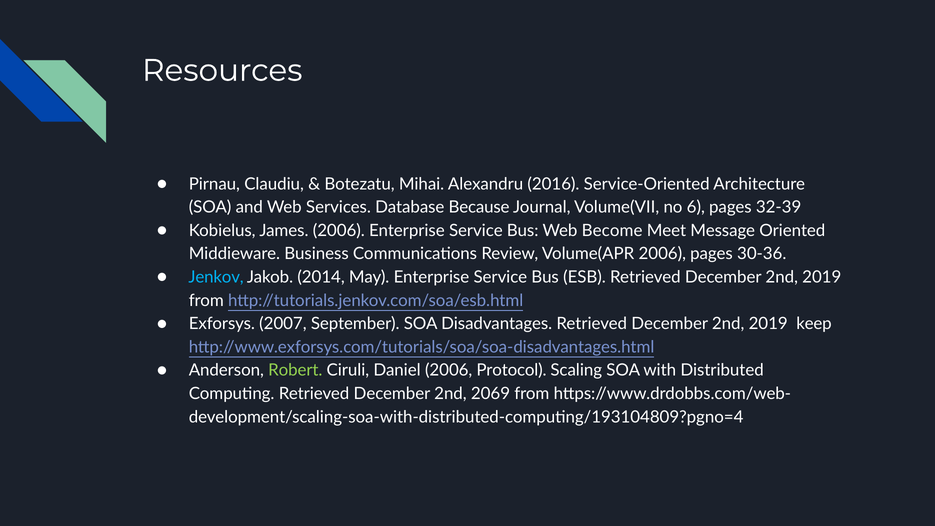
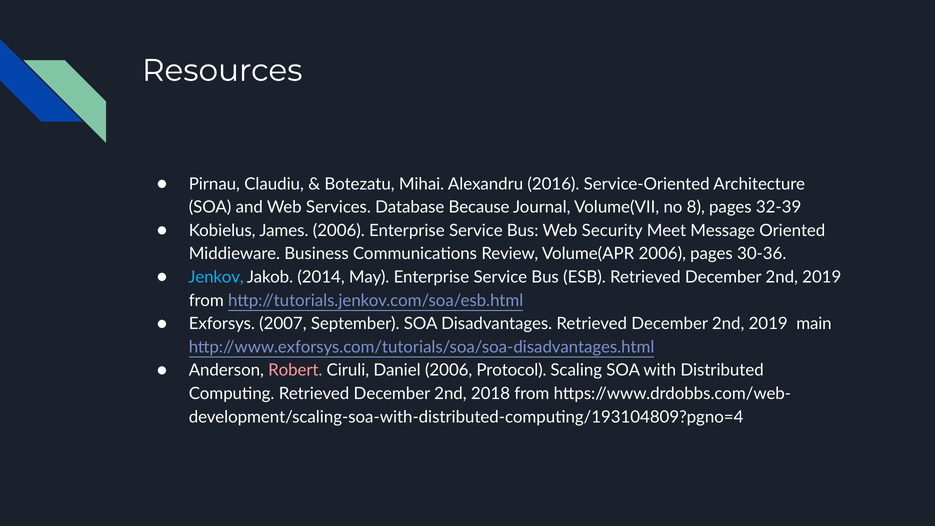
6: 6 -> 8 (696, 207)
Become: Become -> Security (612, 231)
keep: keep -> main (814, 324)
Robert colour: light green -> pink (295, 370)
2069: 2069 -> 2018 (490, 394)
